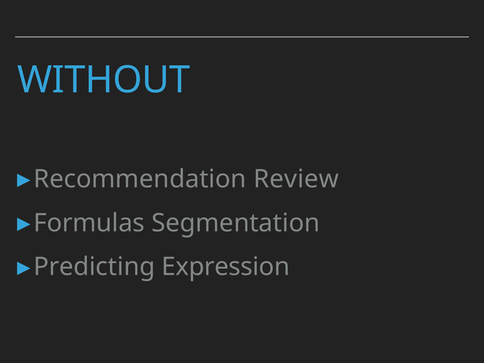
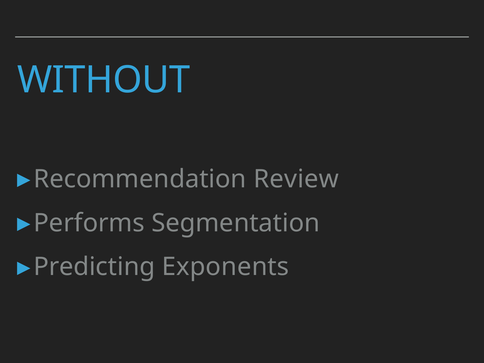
Formulas: Formulas -> Performs (89, 223)
Expression: Expression -> Exponents (225, 267)
